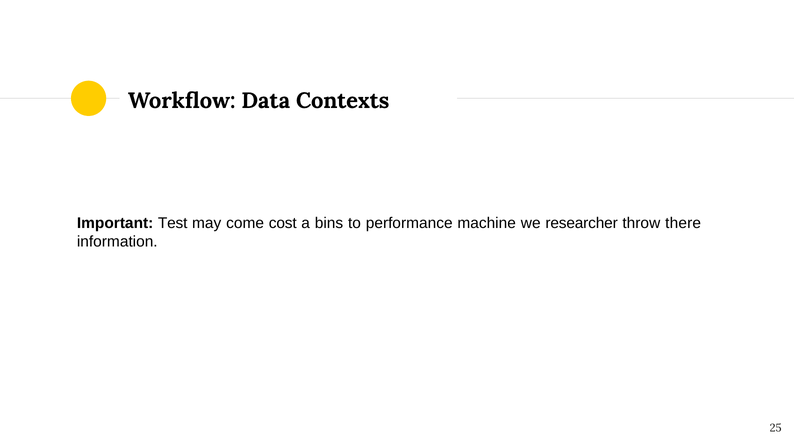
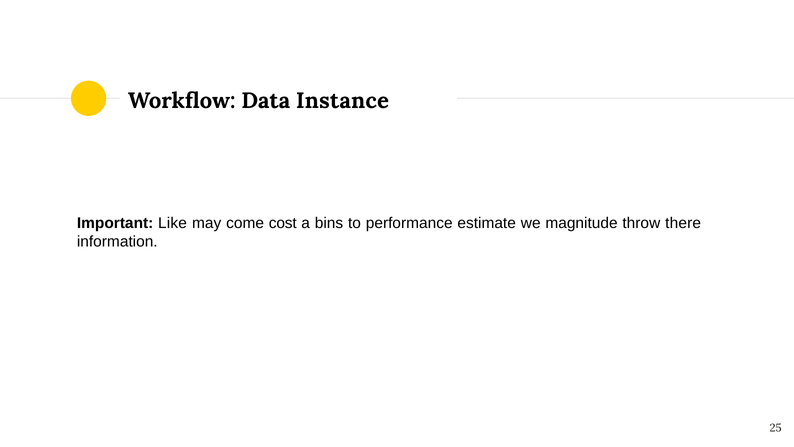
Contexts: Contexts -> Instance (342, 101)
Test: Test -> Like (173, 223)
machine: machine -> estimate (487, 223)
researcher: researcher -> magnitude (582, 223)
